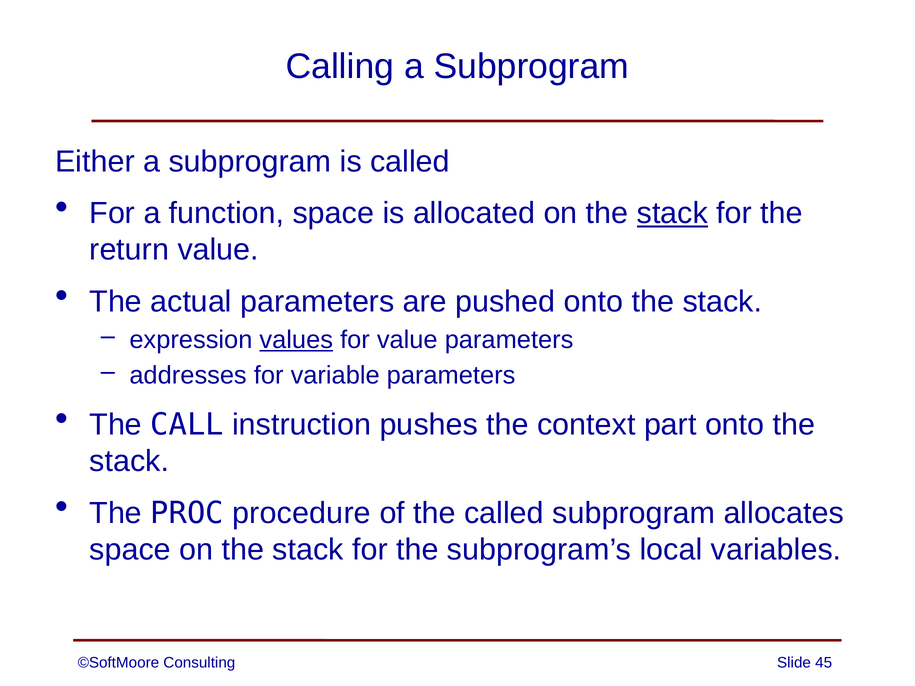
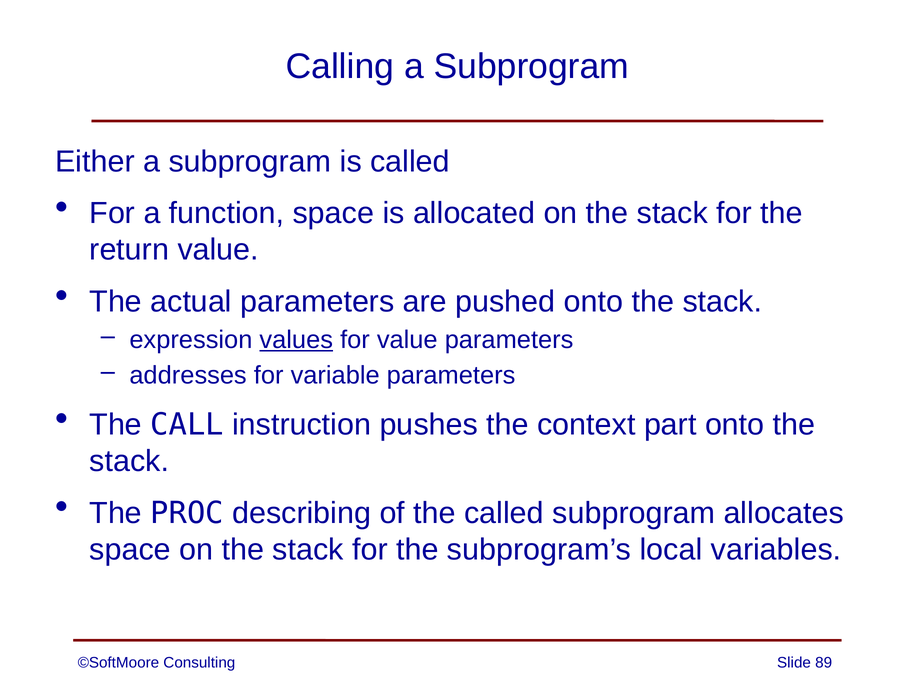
stack underline: present -> none (672, 213)
procedure: procedure -> describing (302, 513)
45: 45 -> 89 (824, 663)
